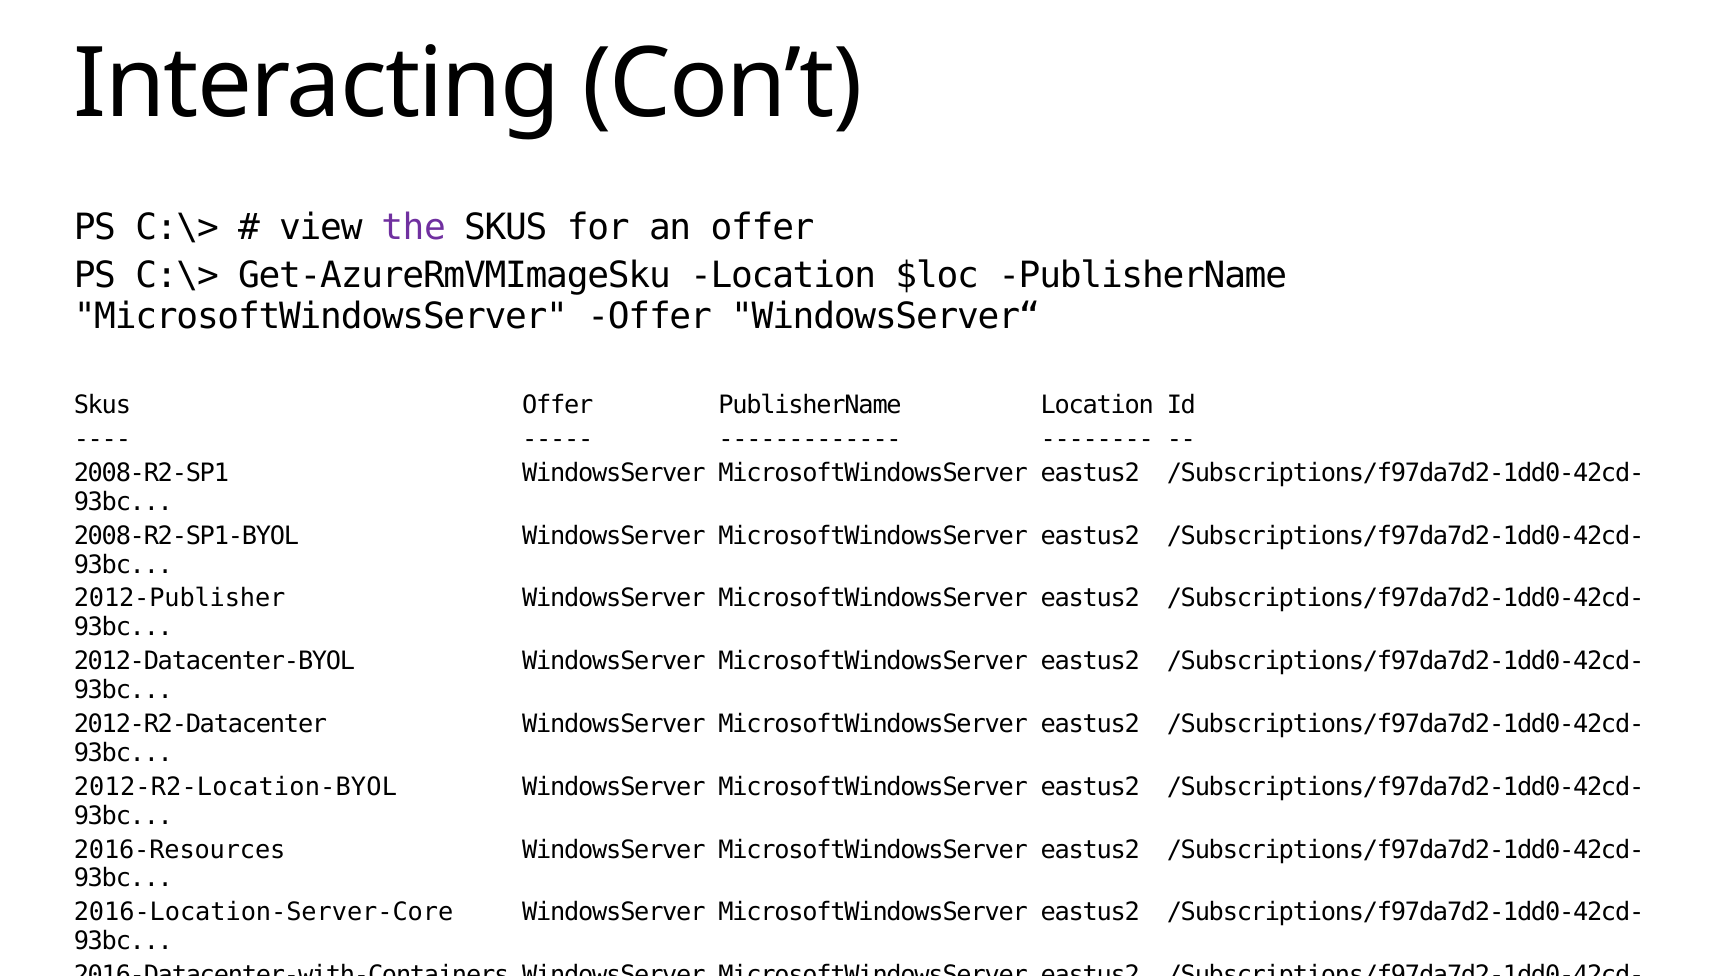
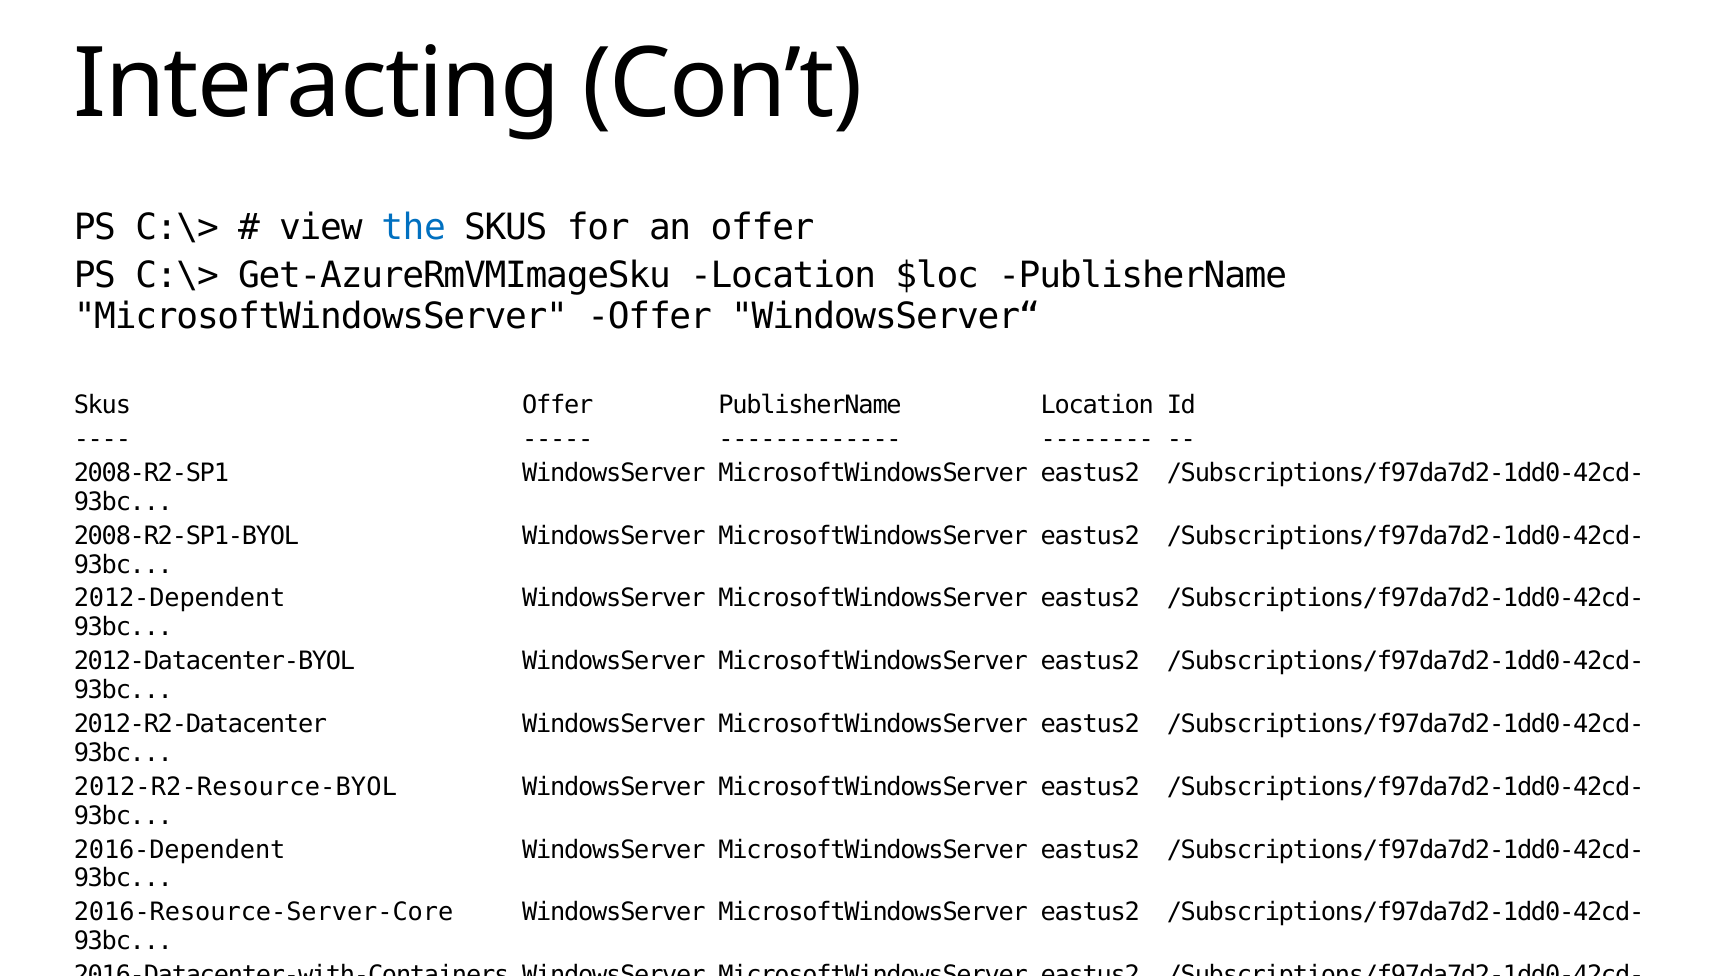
the colour: purple -> blue (414, 227)
2012-Publisher: 2012-Publisher -> 2012-Dependent (180, 599)
2012-R2-Location-BYOL: 2012-R2-Location-BYOL -> 2012-R2-Resource-BYOL (235, 787)
2016-Resources: 2016-Resources -> 2016-Dependent (180, 850)
2016-Location-Server-Core: 2016-Location-Server-Core -> 2016-Resource-Server-Core (264, 913)
